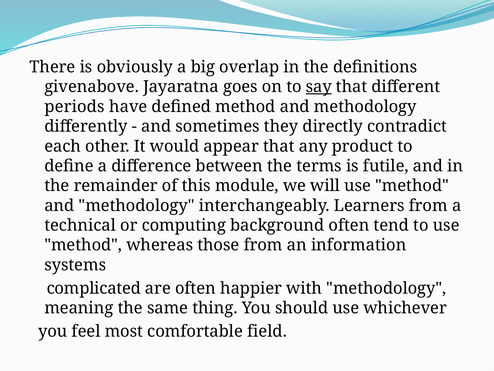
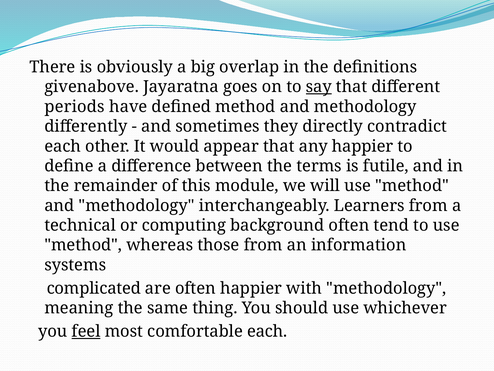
any product: product -> happier (363, 146)
feel underline: none -> present (86, 331)
comfortable field: field -> each (267, 331)
